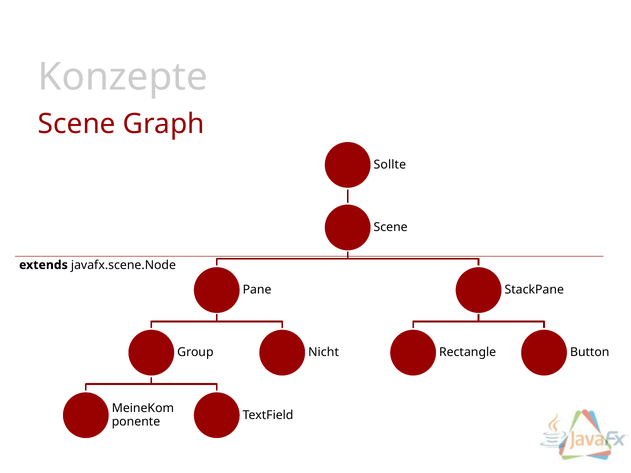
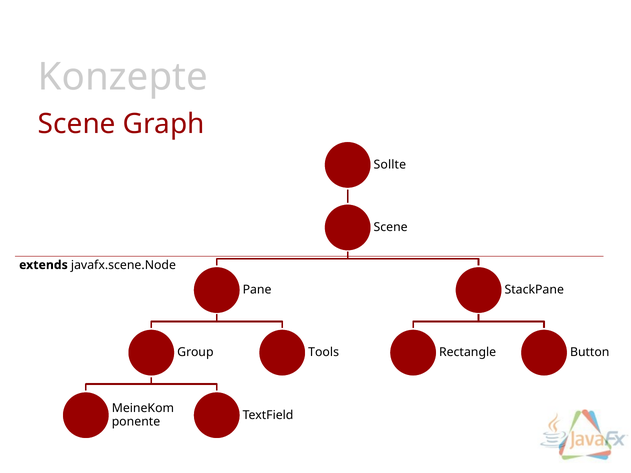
Nicht: Nicht -> Tools (324, 353)
